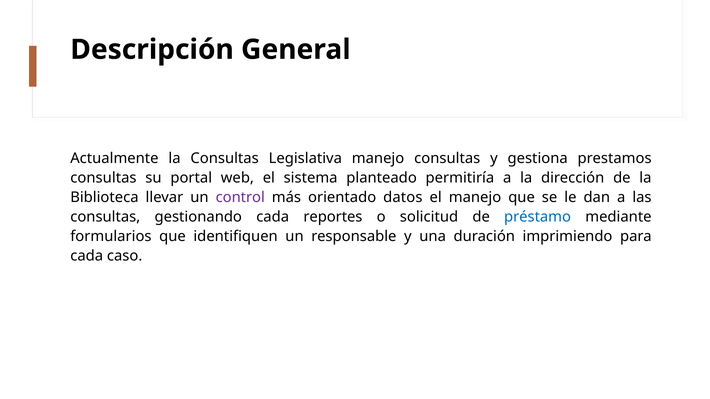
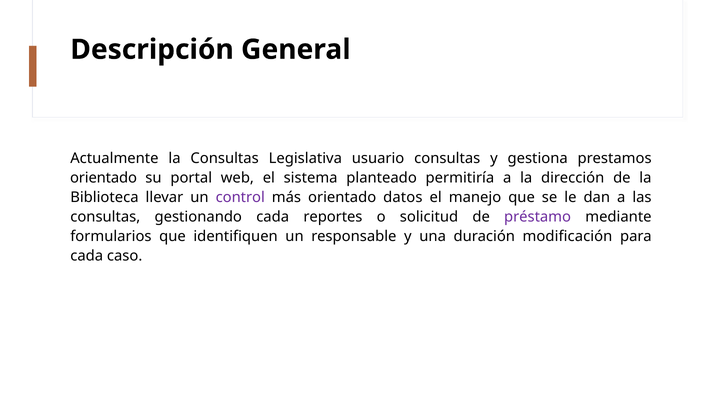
Legislativa manejo: manejo -> usuario (378, 159)
consultas: consultas -> orientado (104, 178)
préstamo colour: blue -> purple (538, 217)
imprimiendo: imprimiendo -> modificación (567, 237)
